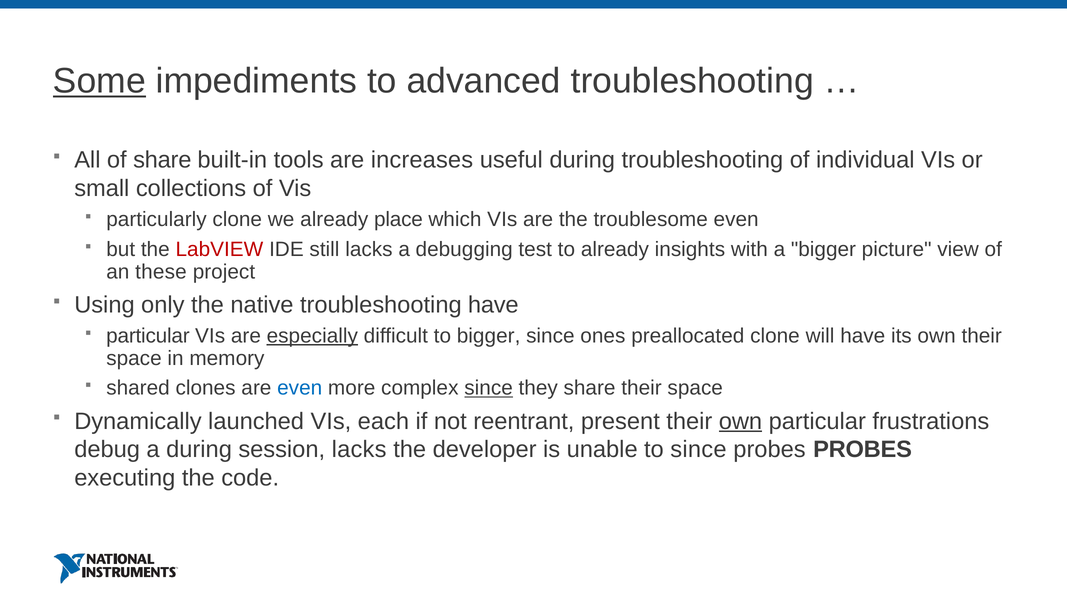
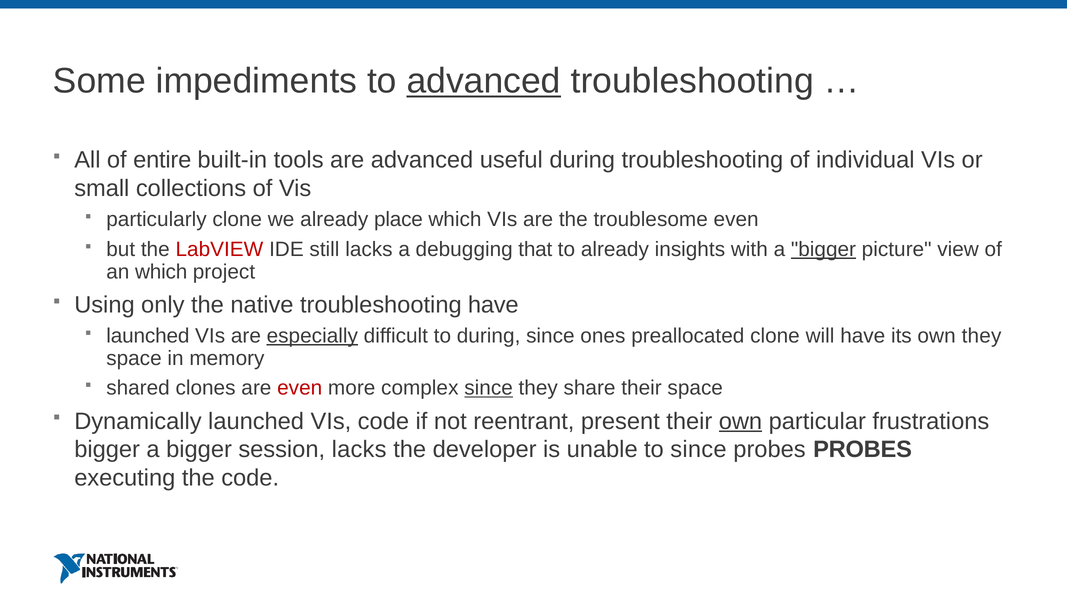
Some underline: present -> none (99, 81)
advanced underline: none -> present (484, 81)
of share: share -> entire (162, 160)
are increases: increases -> advanced (422, 160)
test: test -> that (535, 249)
bigger underline: none -> present (823, 249)
an these: these -> which (161, 272)
particular: particular -> launched (148, 336)
to bigger: bigger -> during (489, 336)
own their: their -> they (982, 336)
even colour: blue -> red (300, 388)
VIs each: each -> code (383, 421)
debug: debug -> bigger (107, 450)
during: during -> bigger (199, 450)
